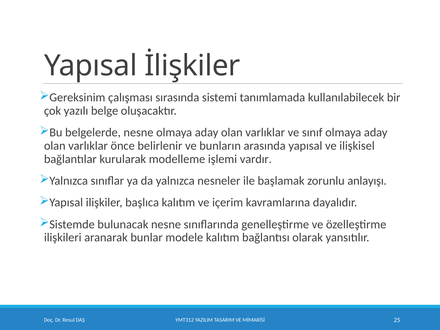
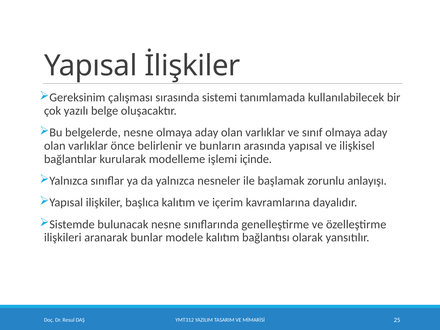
vardır: vardır -> içinde (256, 159)
